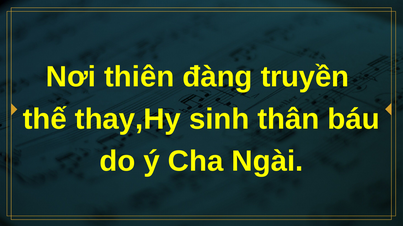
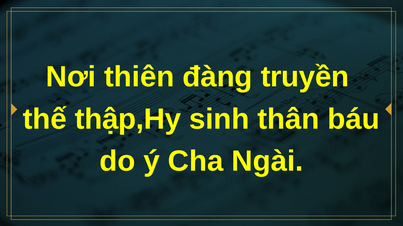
thay,Hy: thay,Hy -> thập,Hy (128, 119)
